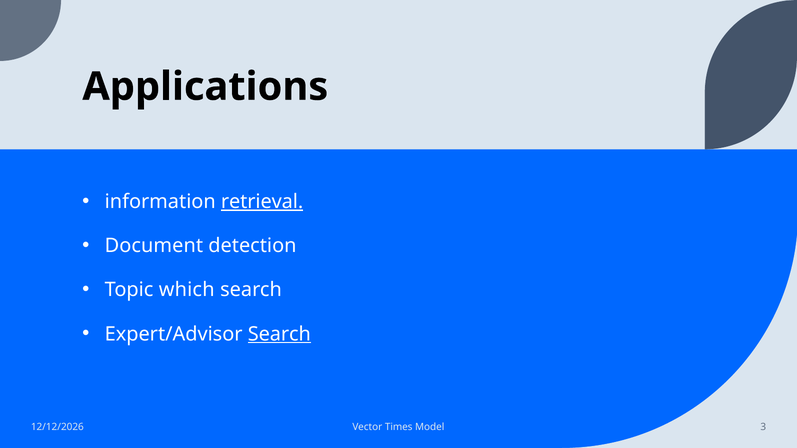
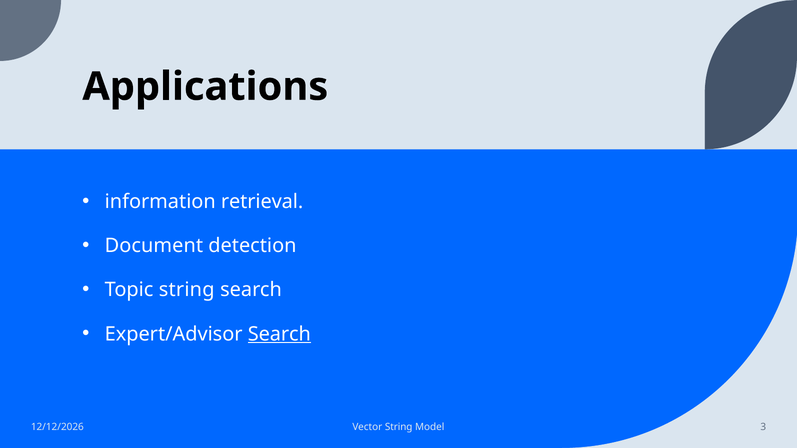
retrieval underline: present -> none (262, 202)
Topic which: which -> string (187, 290)
Vector Times: Times -> String (399, 427)
